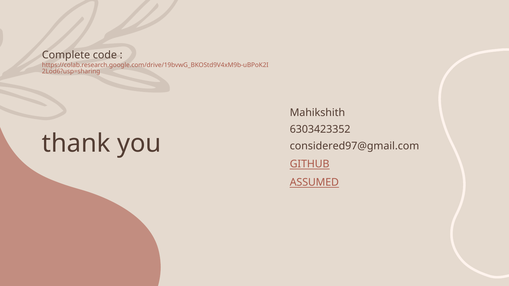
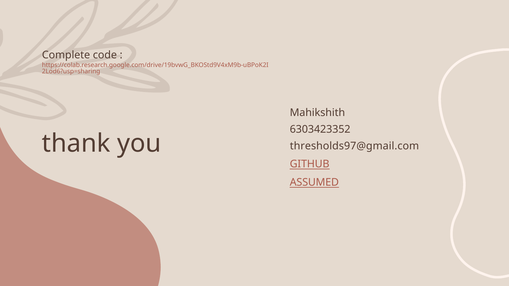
considered97@gmail.com: considered97@gmail.com -> thresholds97@gmail.com (354, 146)
